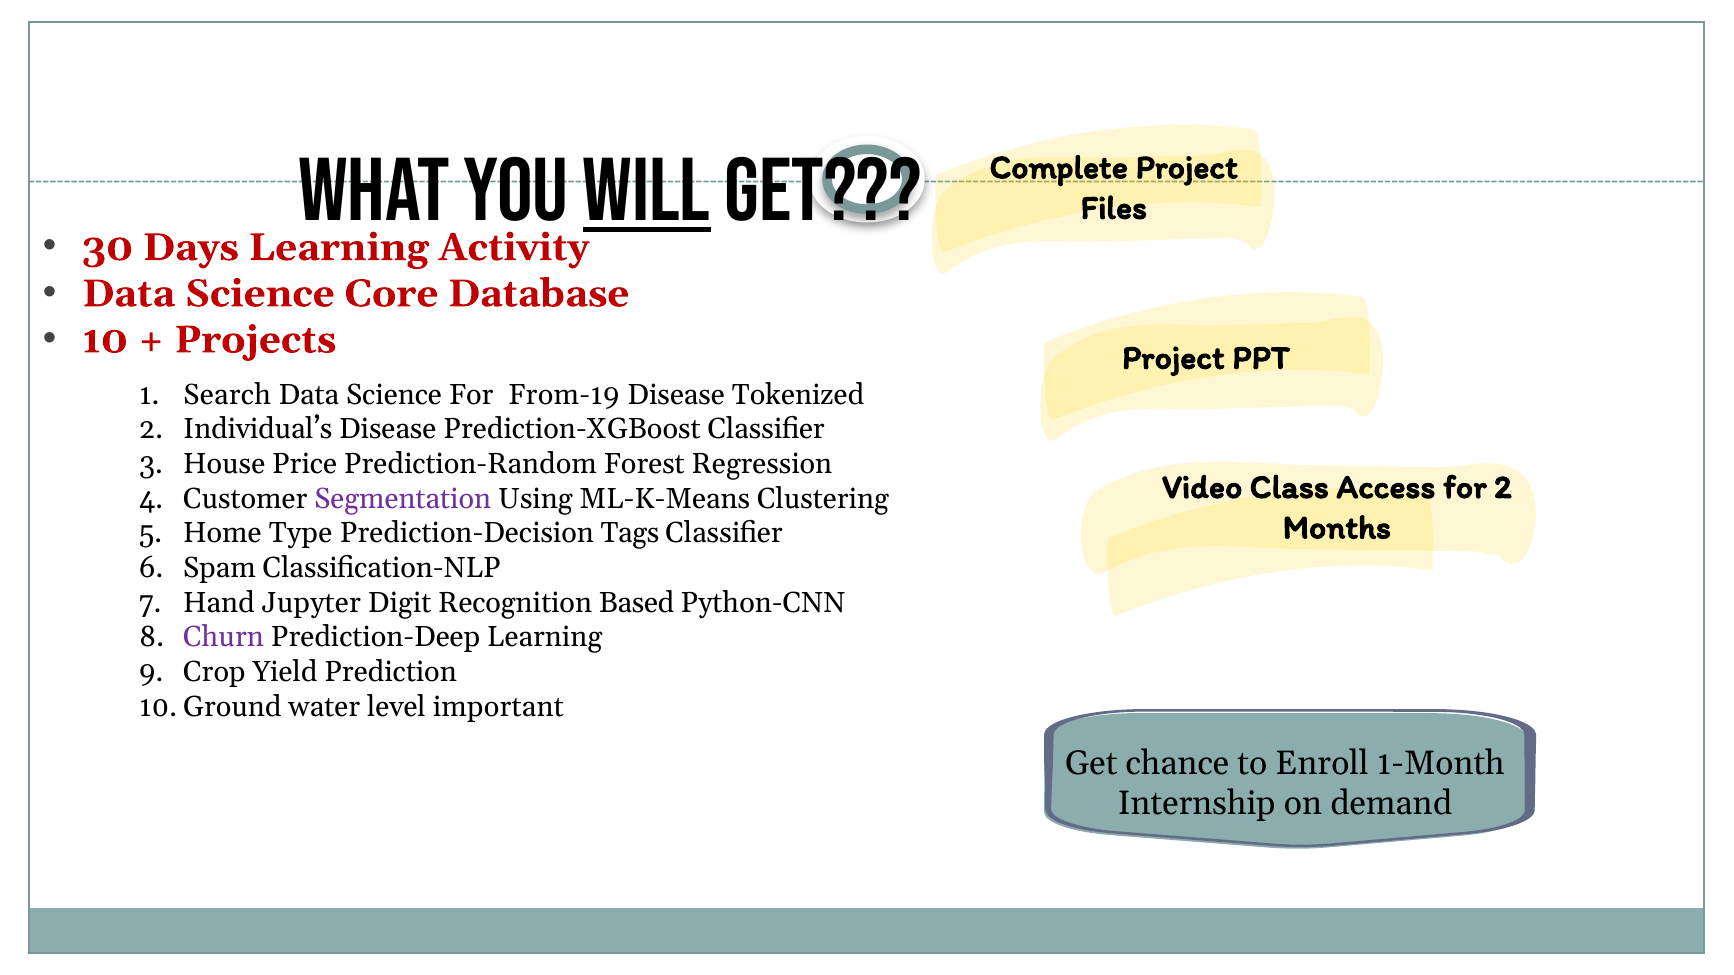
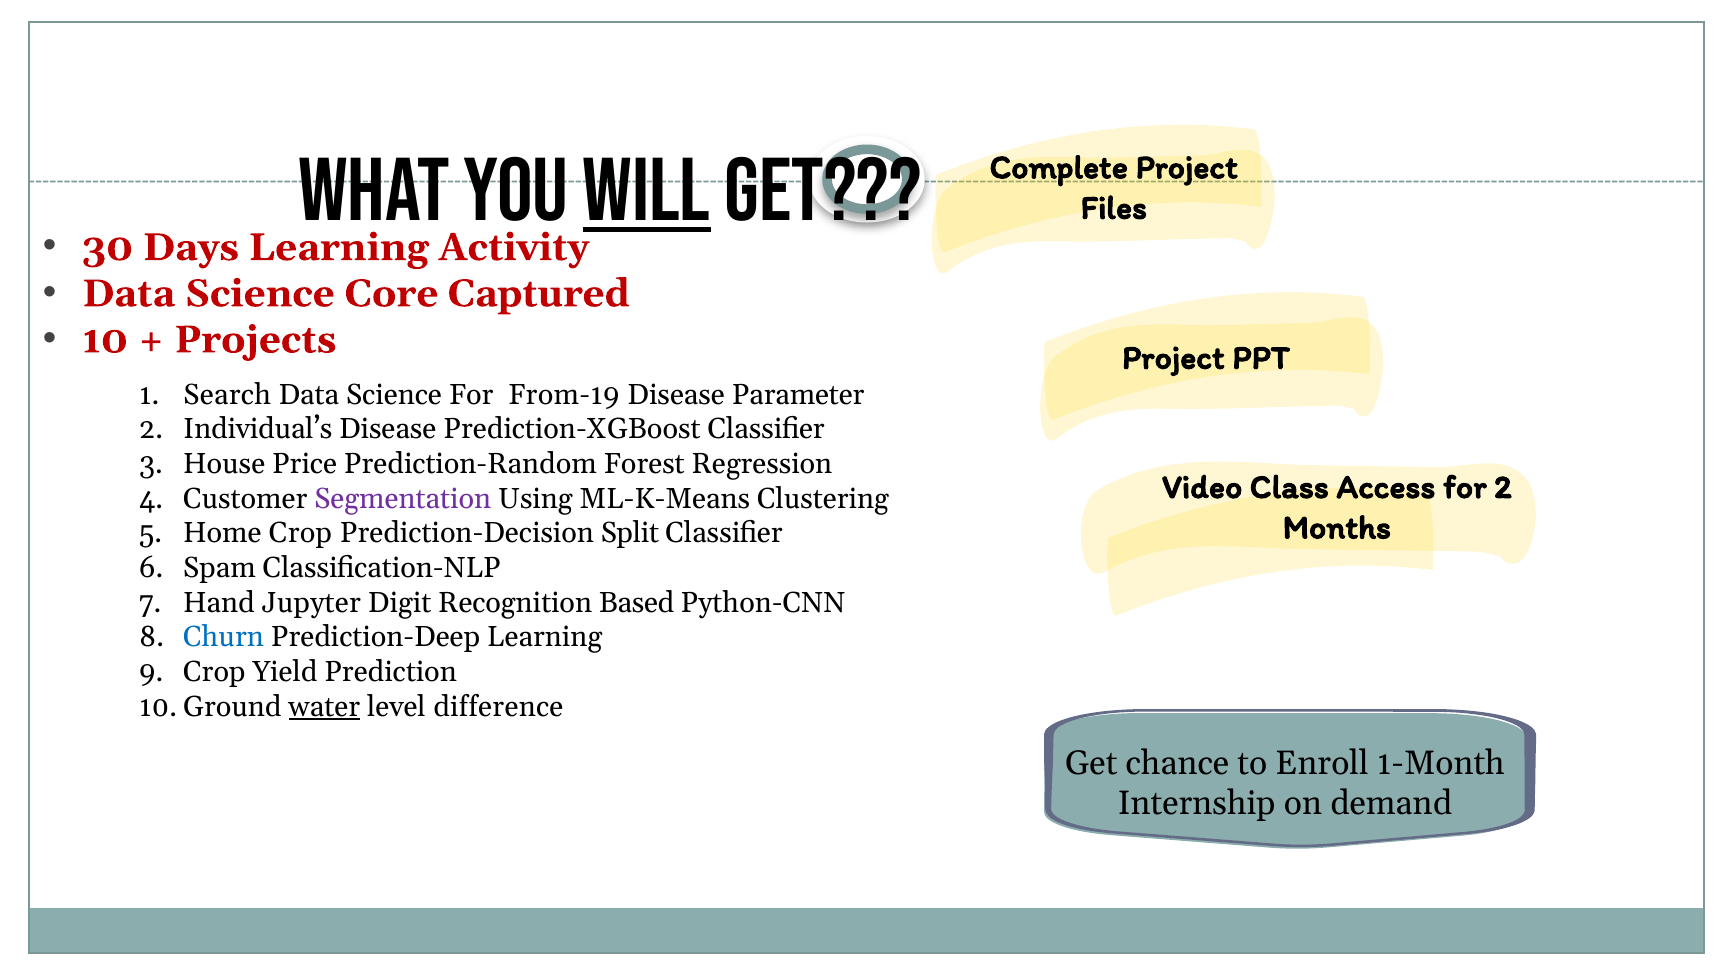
Database: Database -> Captured (539, 294)
Tokenized: Tokenized -> Parameter (798, 395)
Home Type: Type -> Crop (301, 533)
Tags: Tags -> Split (630, 533)
Churn colour: purple -> blue (224, 638)
water underline: none -> present (324, 707)
important: important -> difference (498, 707)
